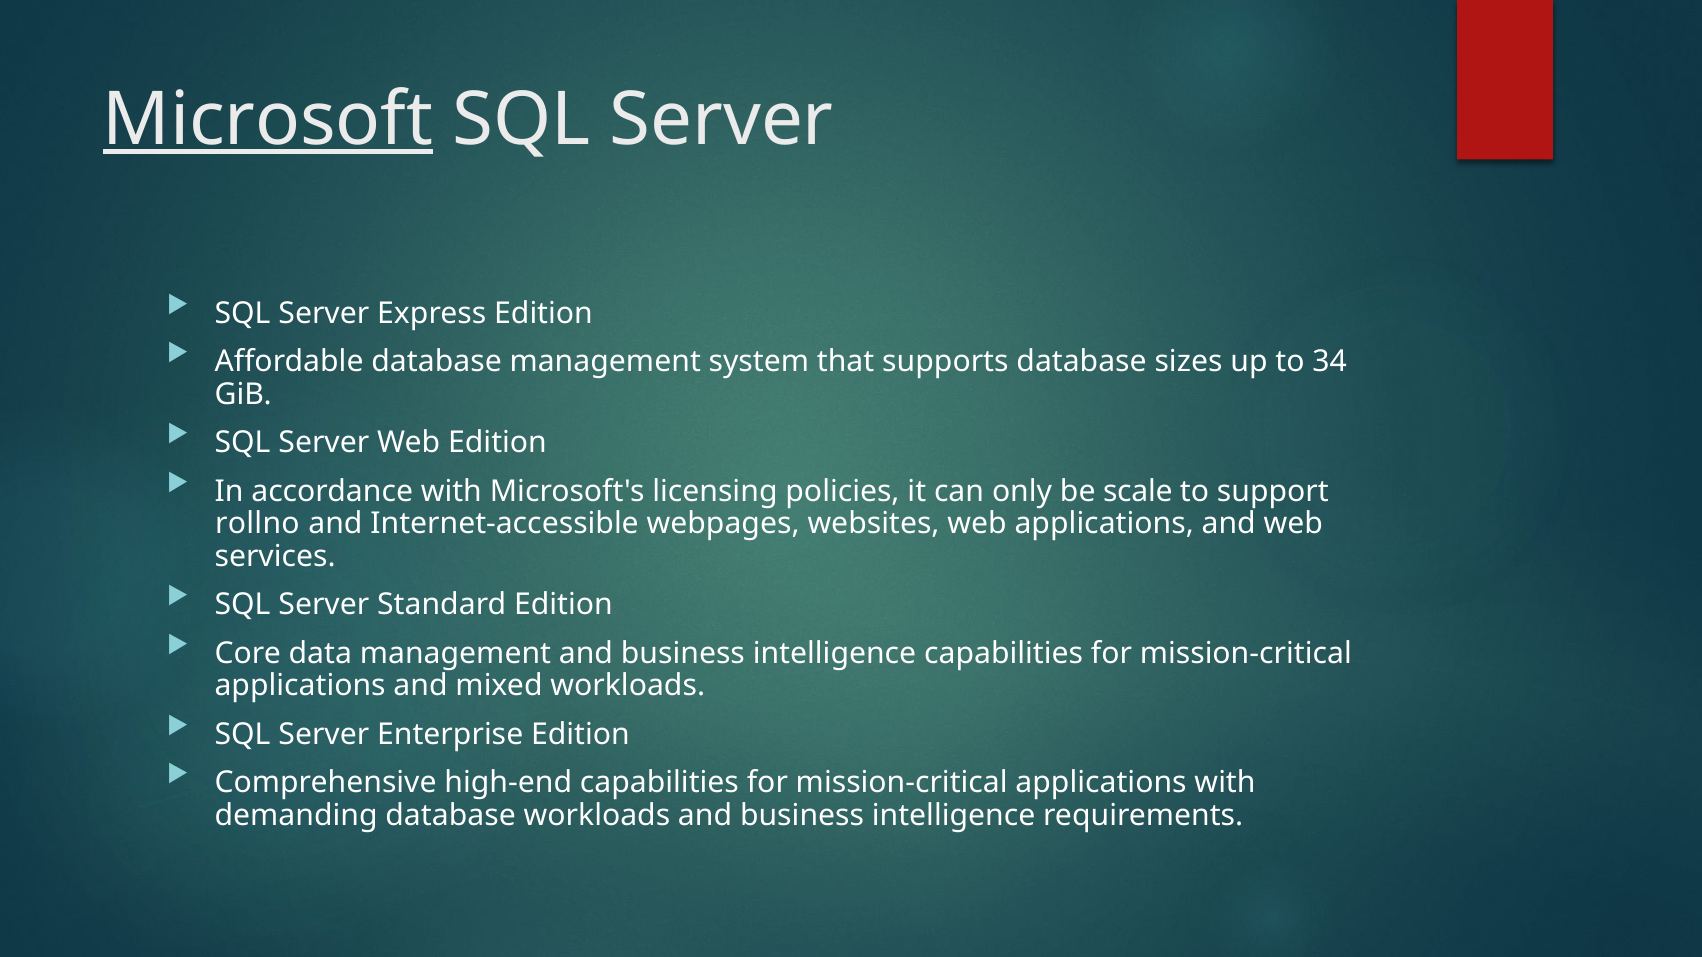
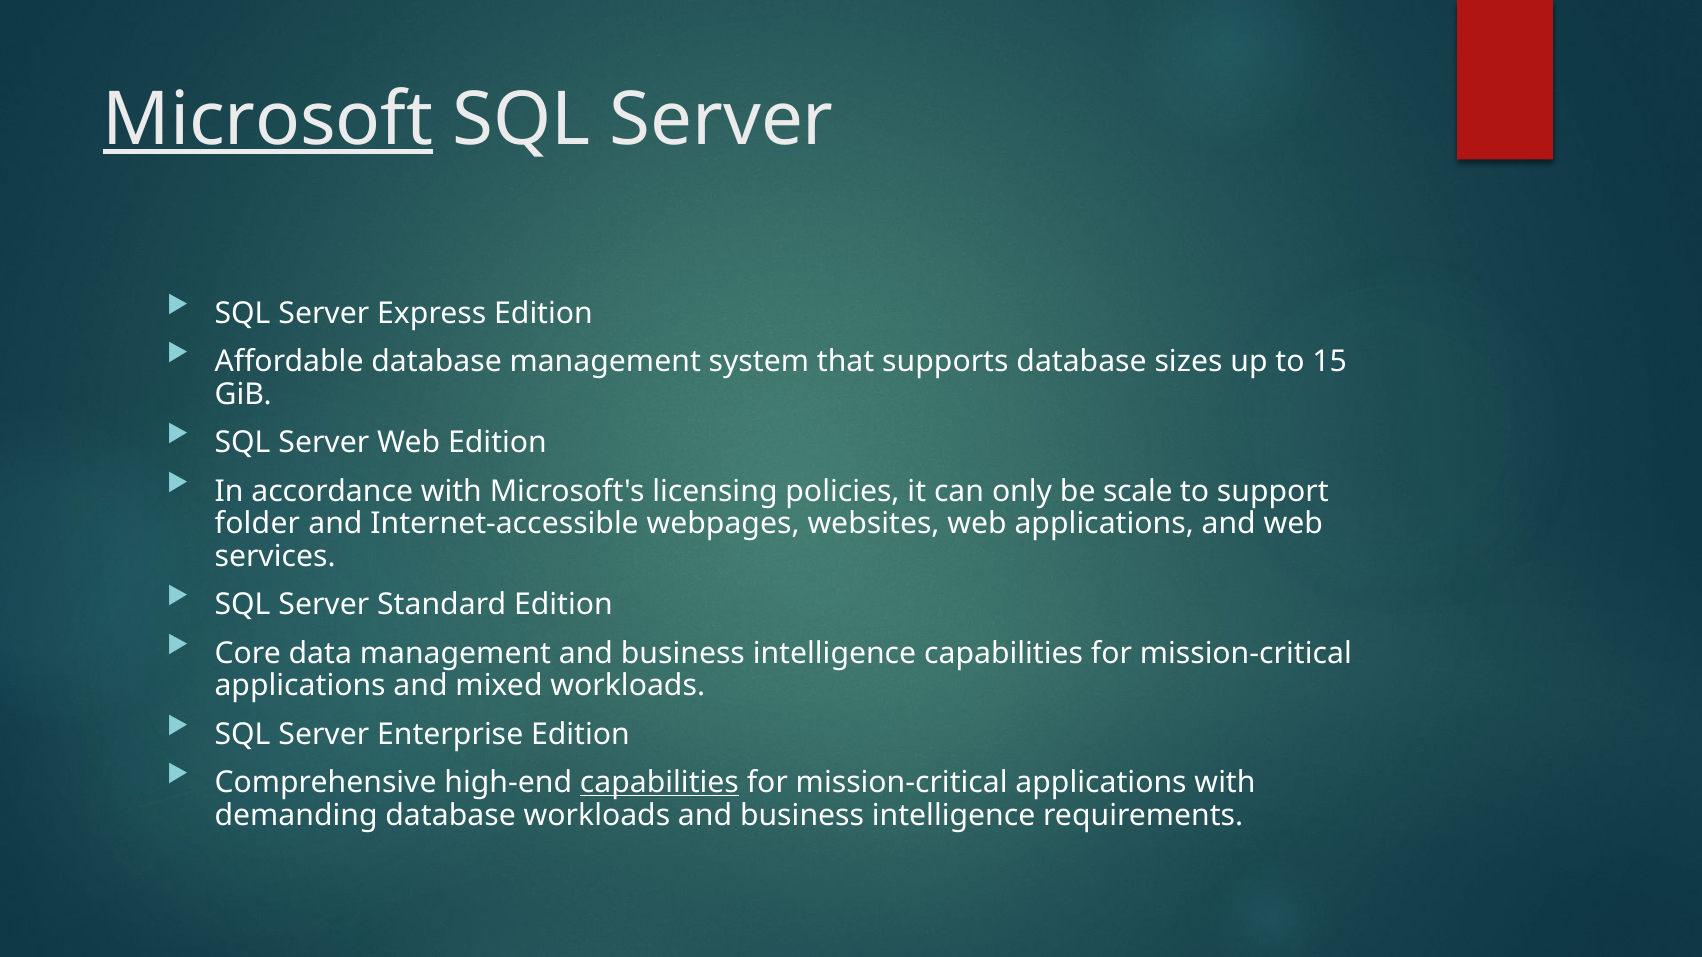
34: 34 -> 15 (1330, 362)
rollno: rollno -> folder (257, 524)
capabilities underline: none -> present (659, 783)
